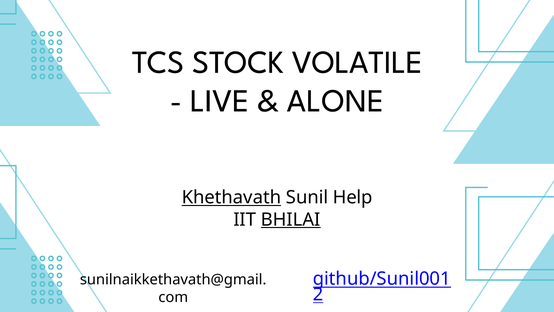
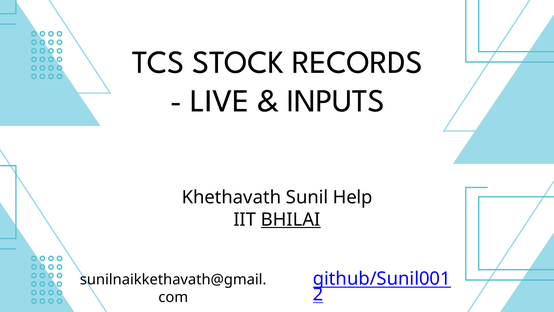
VOLATILE: VOLATILE -> RECORDS (357, 62)
ALONE: ALONE -> INPUTS (336, 101)
Khethavath underline: present -> none (231, 197)
